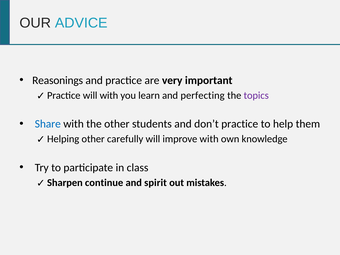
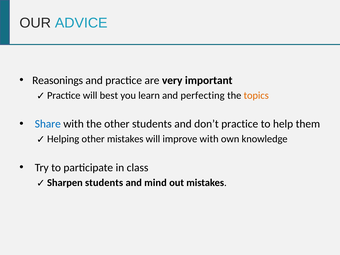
will with: with -> best (109, 95)
topics colour: purple -> orange (256, 95)
other carefully: carefully -> mistakes (125, 139)
continue: continue -> students (104, 183)
spirit: spirit -> mind (156, 183)
